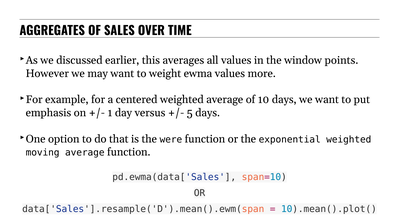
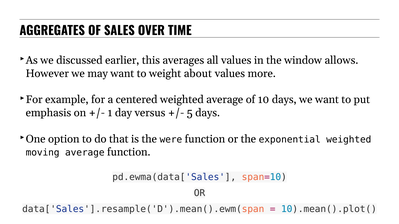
points: points -> allows (342, 60)
ewma: ewma -> about (198, 73)
